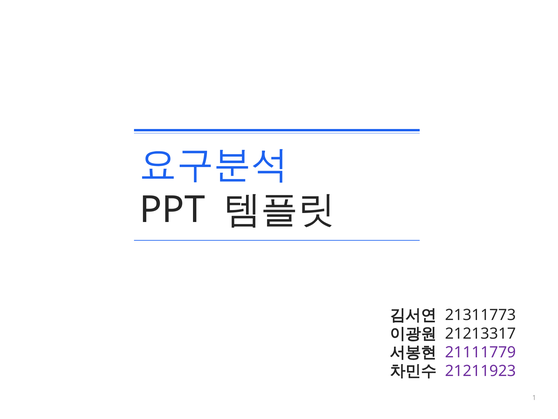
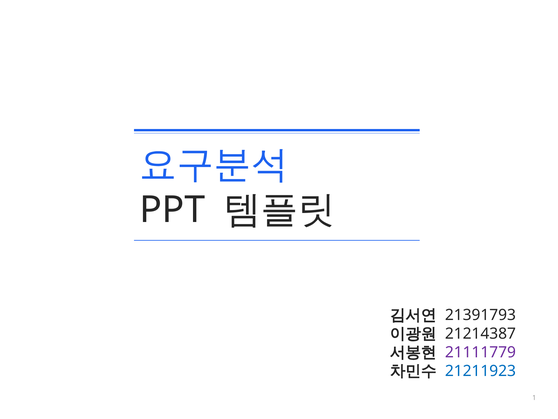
21311773: 21311773 -> 21391793 (480, 315)
21213317: 21213317 -> 21214387 (480, 333)
21211923 colour: purple -> blue (480, 370)
